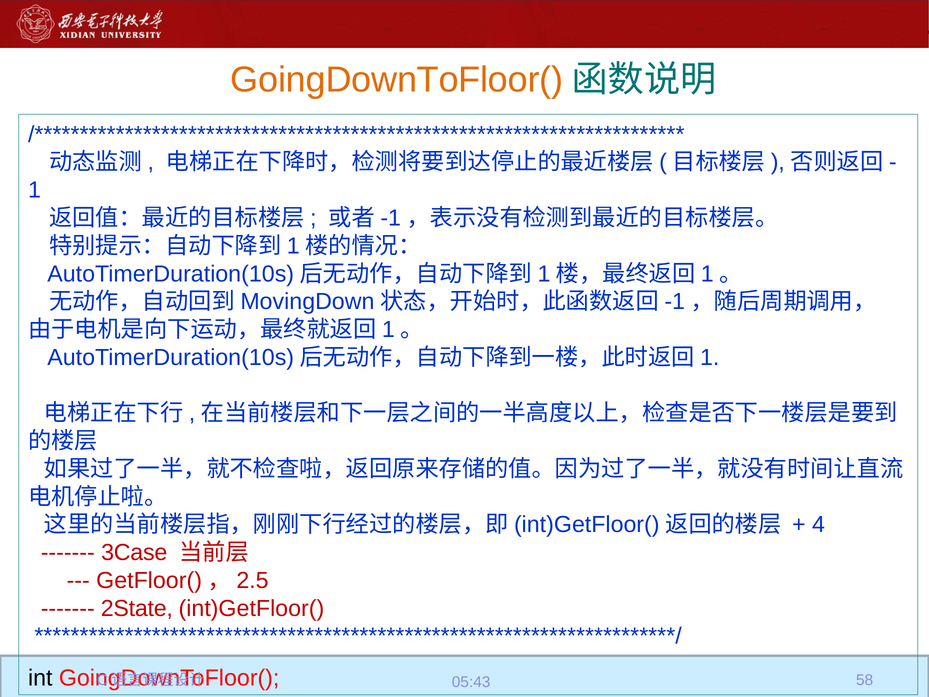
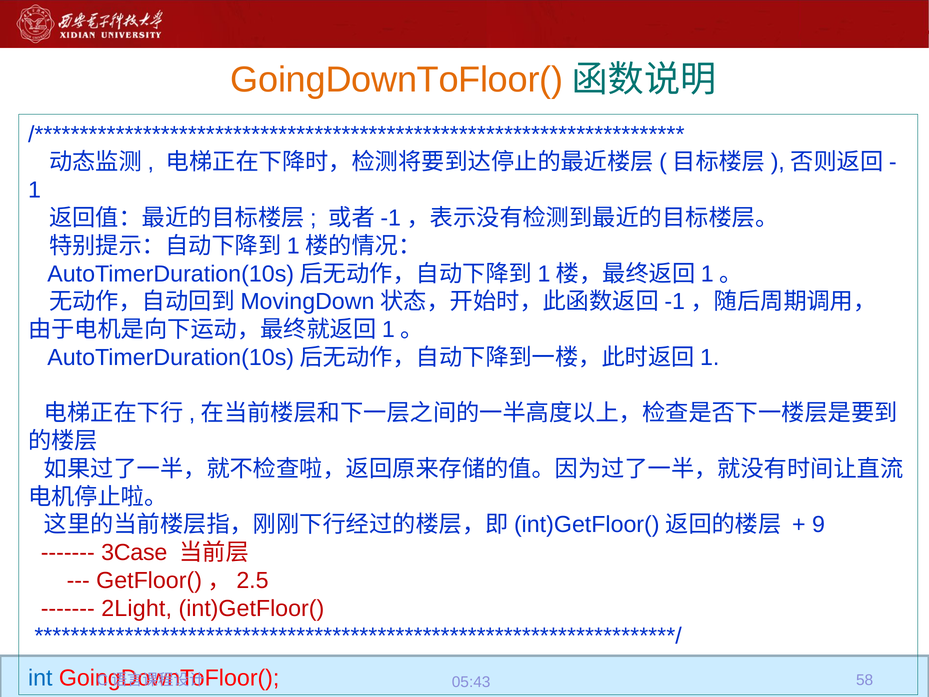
4: 4 -> 9 (819, 525)
2State: 2State -> 2Light (137, 608)
int colour: black -> blue (40, 678)
